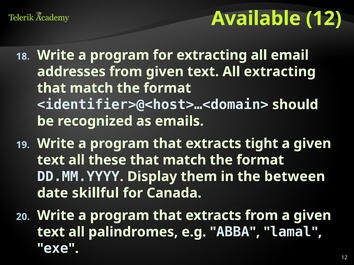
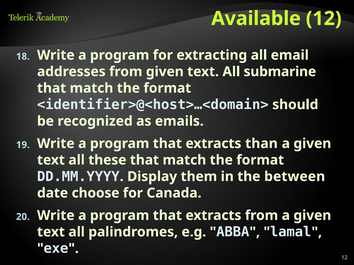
All extracting: extracting -> submarine (280, 72)
tight: tight -> than (261, 144)
skillful: skillful -> choose (96, 193)
